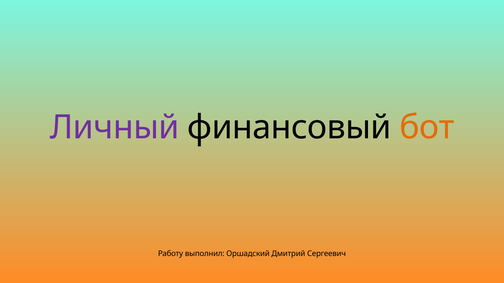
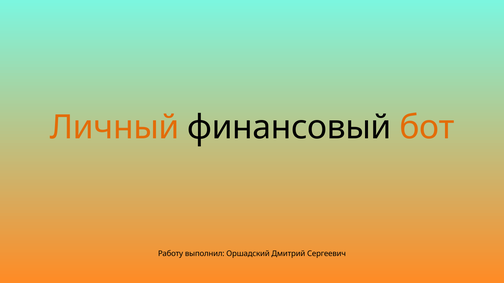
Личный colour: purple -> orange (115, 128)
